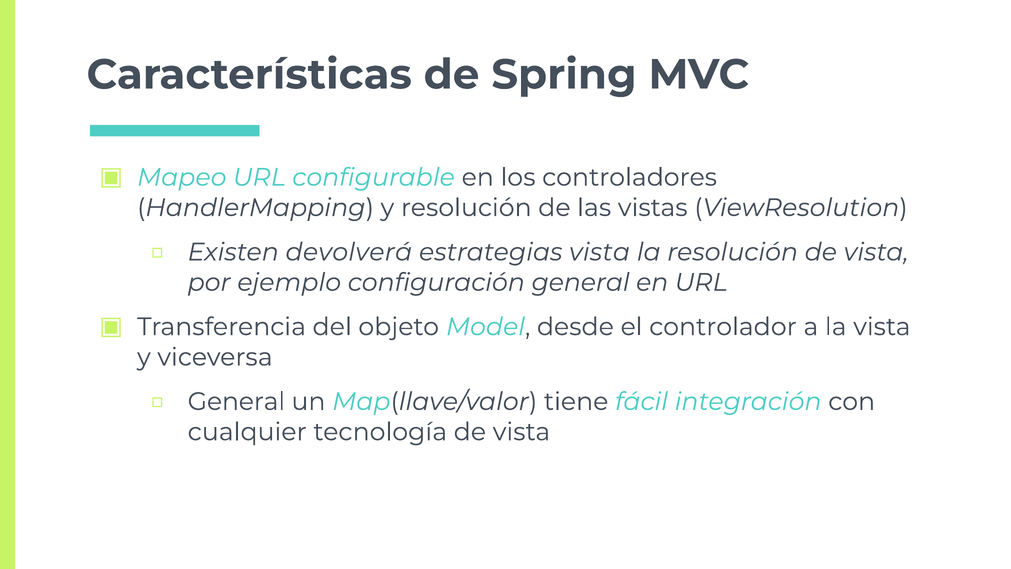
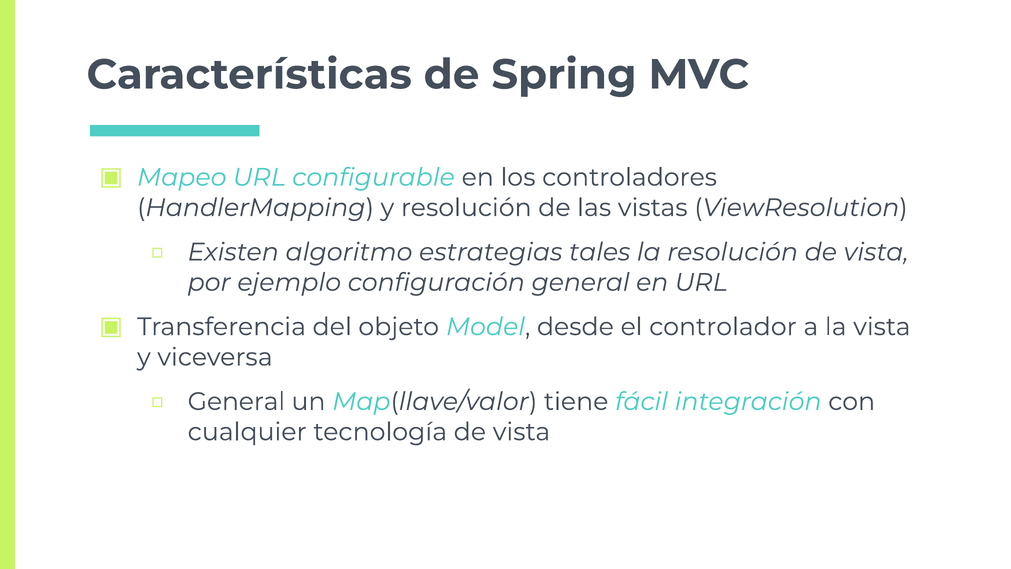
devolverá: devolverá -> algoritmo (349, 252)
estrategias vista: vista -> tales (600, 252)
